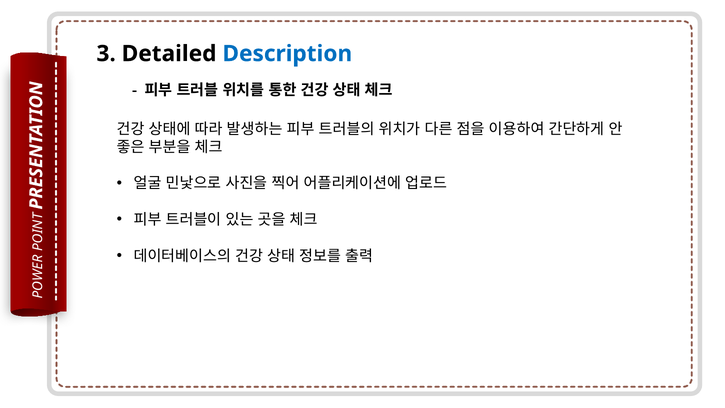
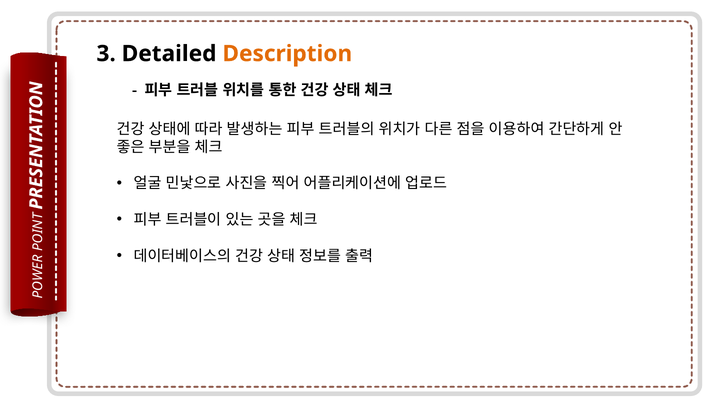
Description colour: blue -> orange (287, 54)
